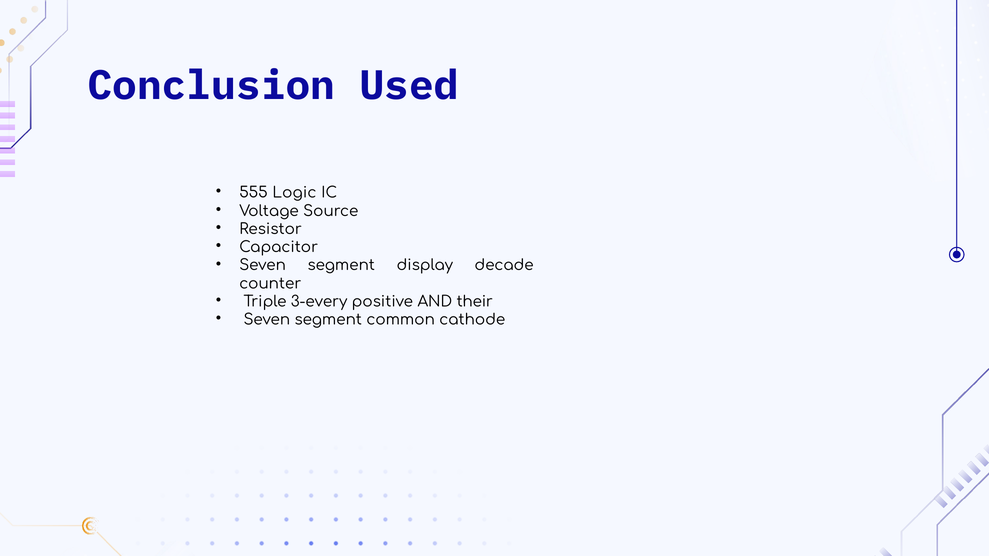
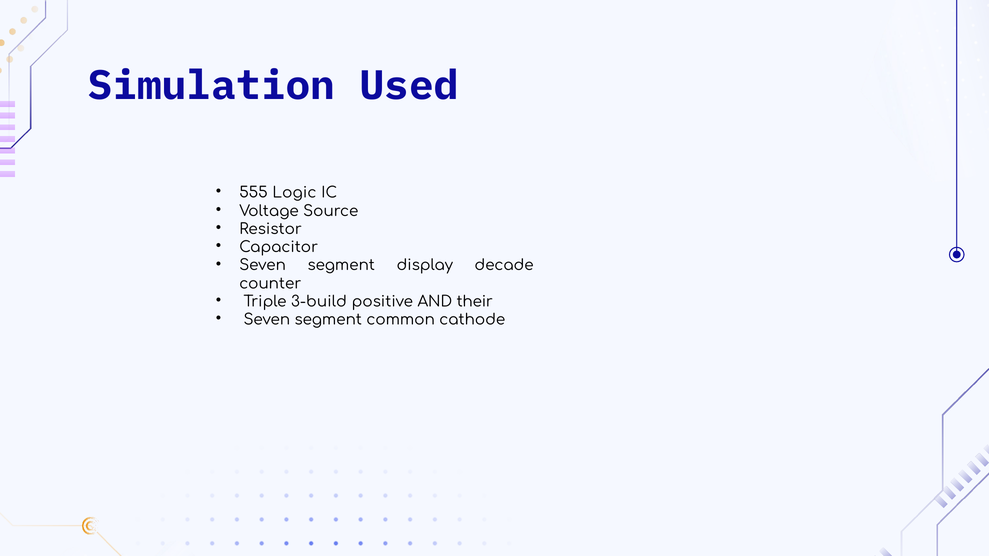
Conclusion: Conclusion -> Simulation (211, 86)
3-every: 3-every -> 3-build (319, 302)
